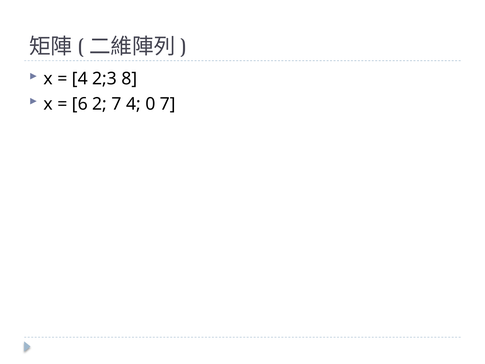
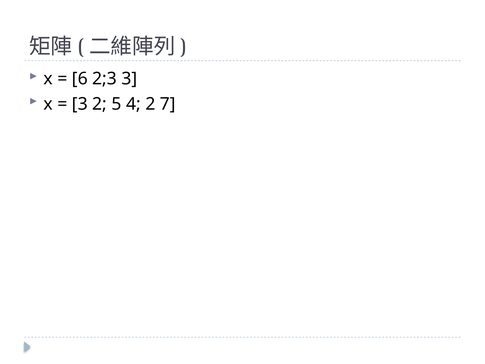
4: 4 -> 6 (80, 79)
2;3 8: 8 -> 3 (129, 79)
6: 6 -> 3 (80, 104)
2 7: 7 -> 5 (117, 104)
4 0: 0 -> 2 (150, 104)
